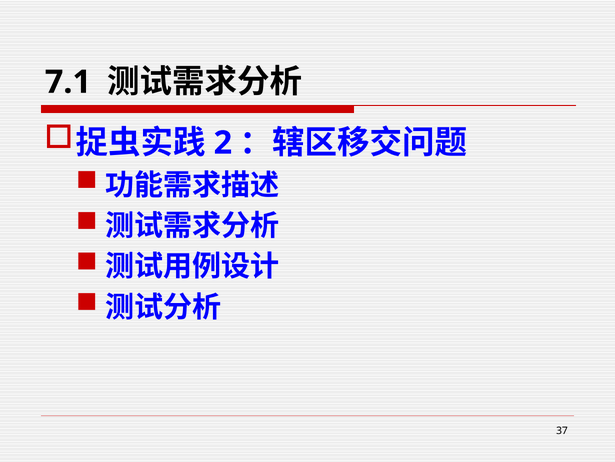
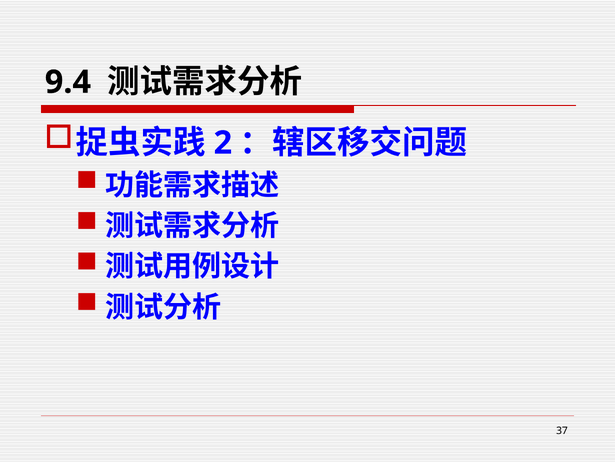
7.1: 7.1 -> 9.4 (68, 82)
